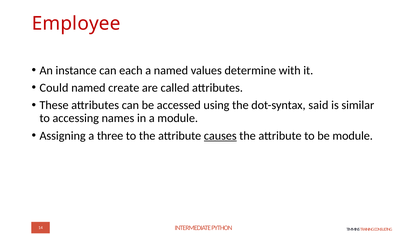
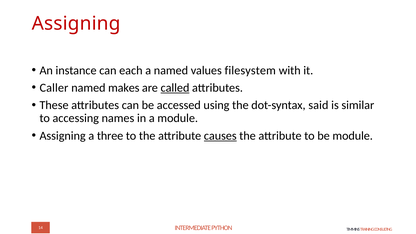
Employee: Employee -> Assigning (76, 24)
determine: determine -> filesystem (250, 70)
Could: Could -> Caller (54, 88)
create: create -> makes (124, 88)
called underline: none -> present (175, 88)
